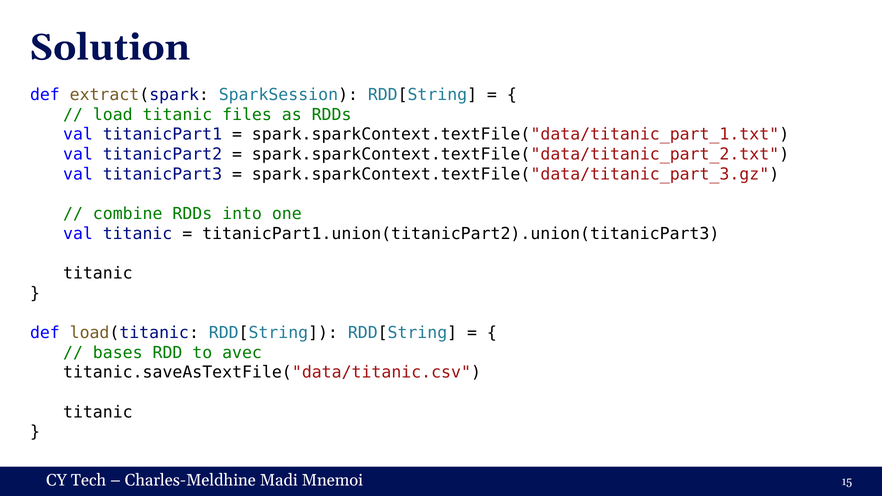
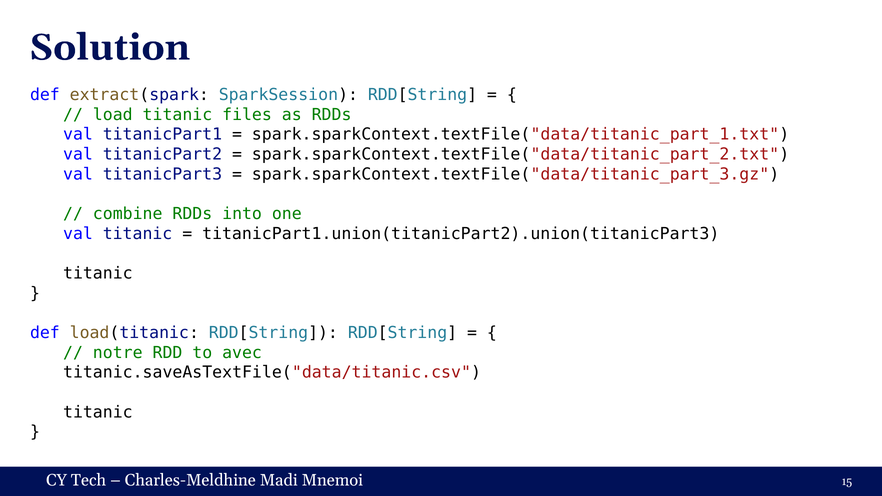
bases: bases -> notre (118, 353)
